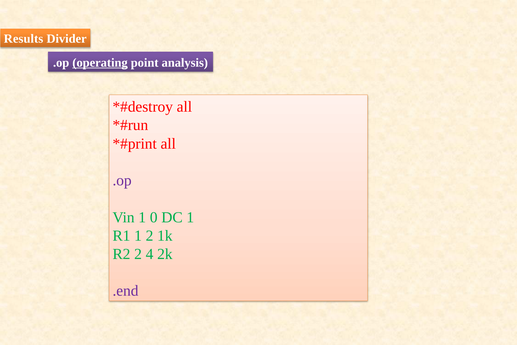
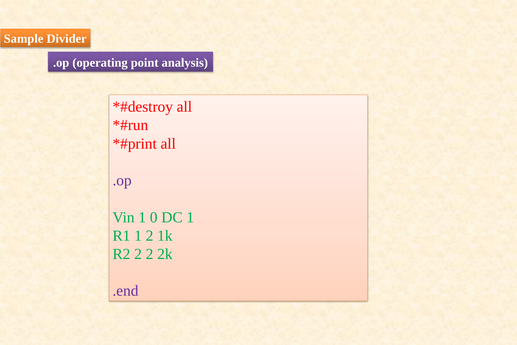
Results: Results -> Sample (24, 39)
operating underline: present -> none (100, 63)
2 4: 4 -> 2 (150, 254)
